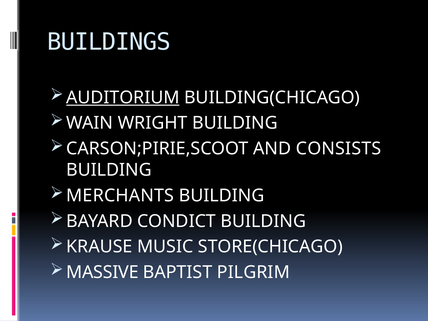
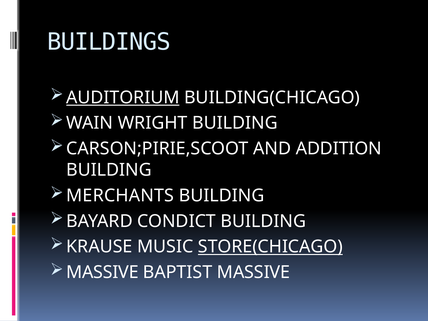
CONSISTS: CONSISTS -> ADDITION (339, 149)
STORE(CHICAGO underline: none -> present (270, 247)
BAPTIST PILGRIM: PILGRIM -> MASSIVE (254, 272)
